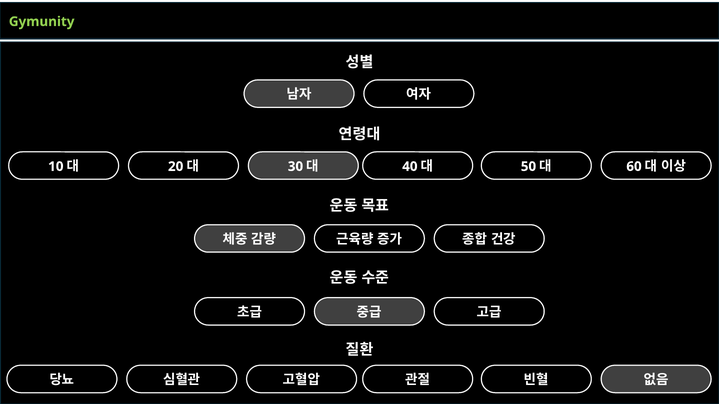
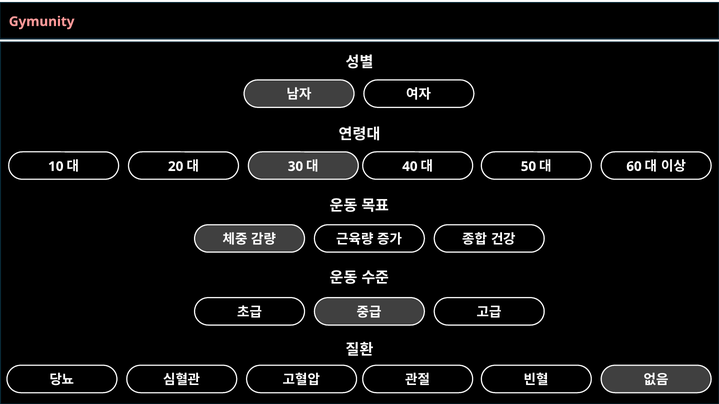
Gymunity colour: light green -> pink (42, 22)
